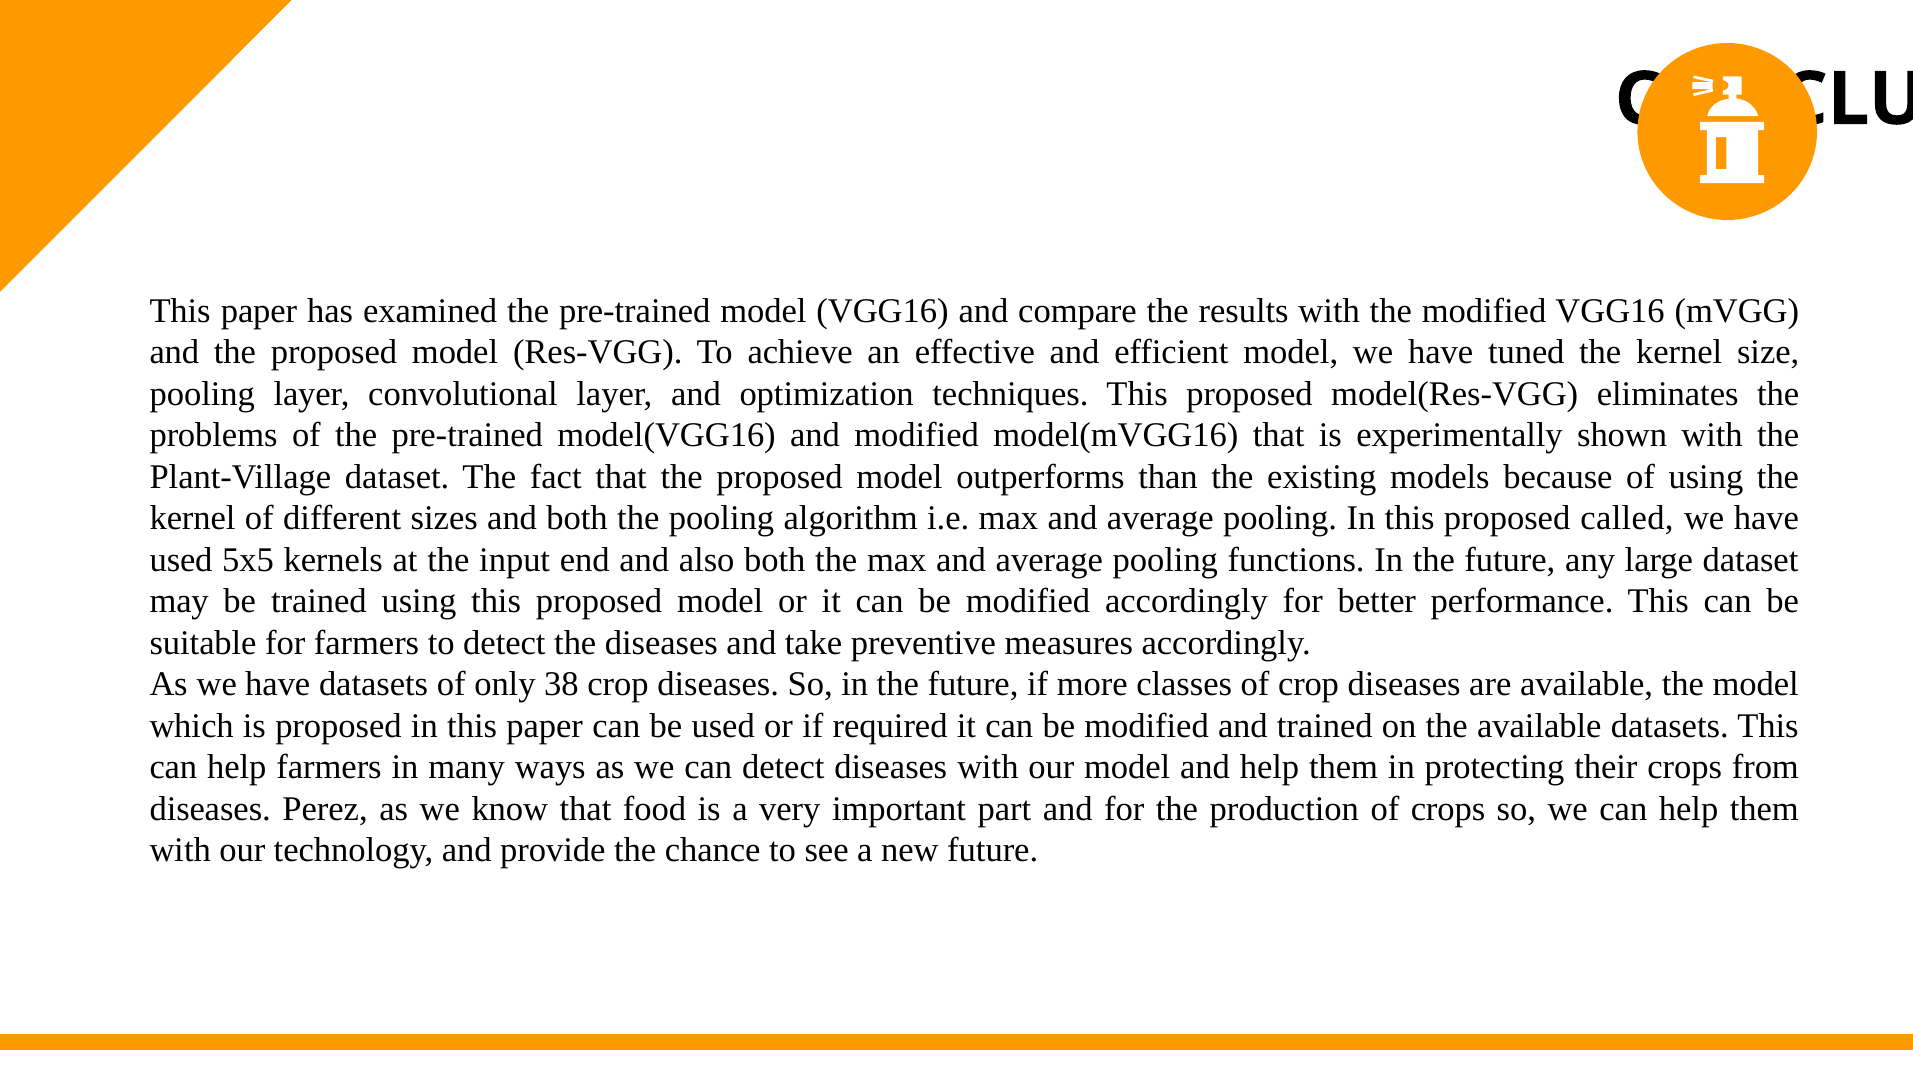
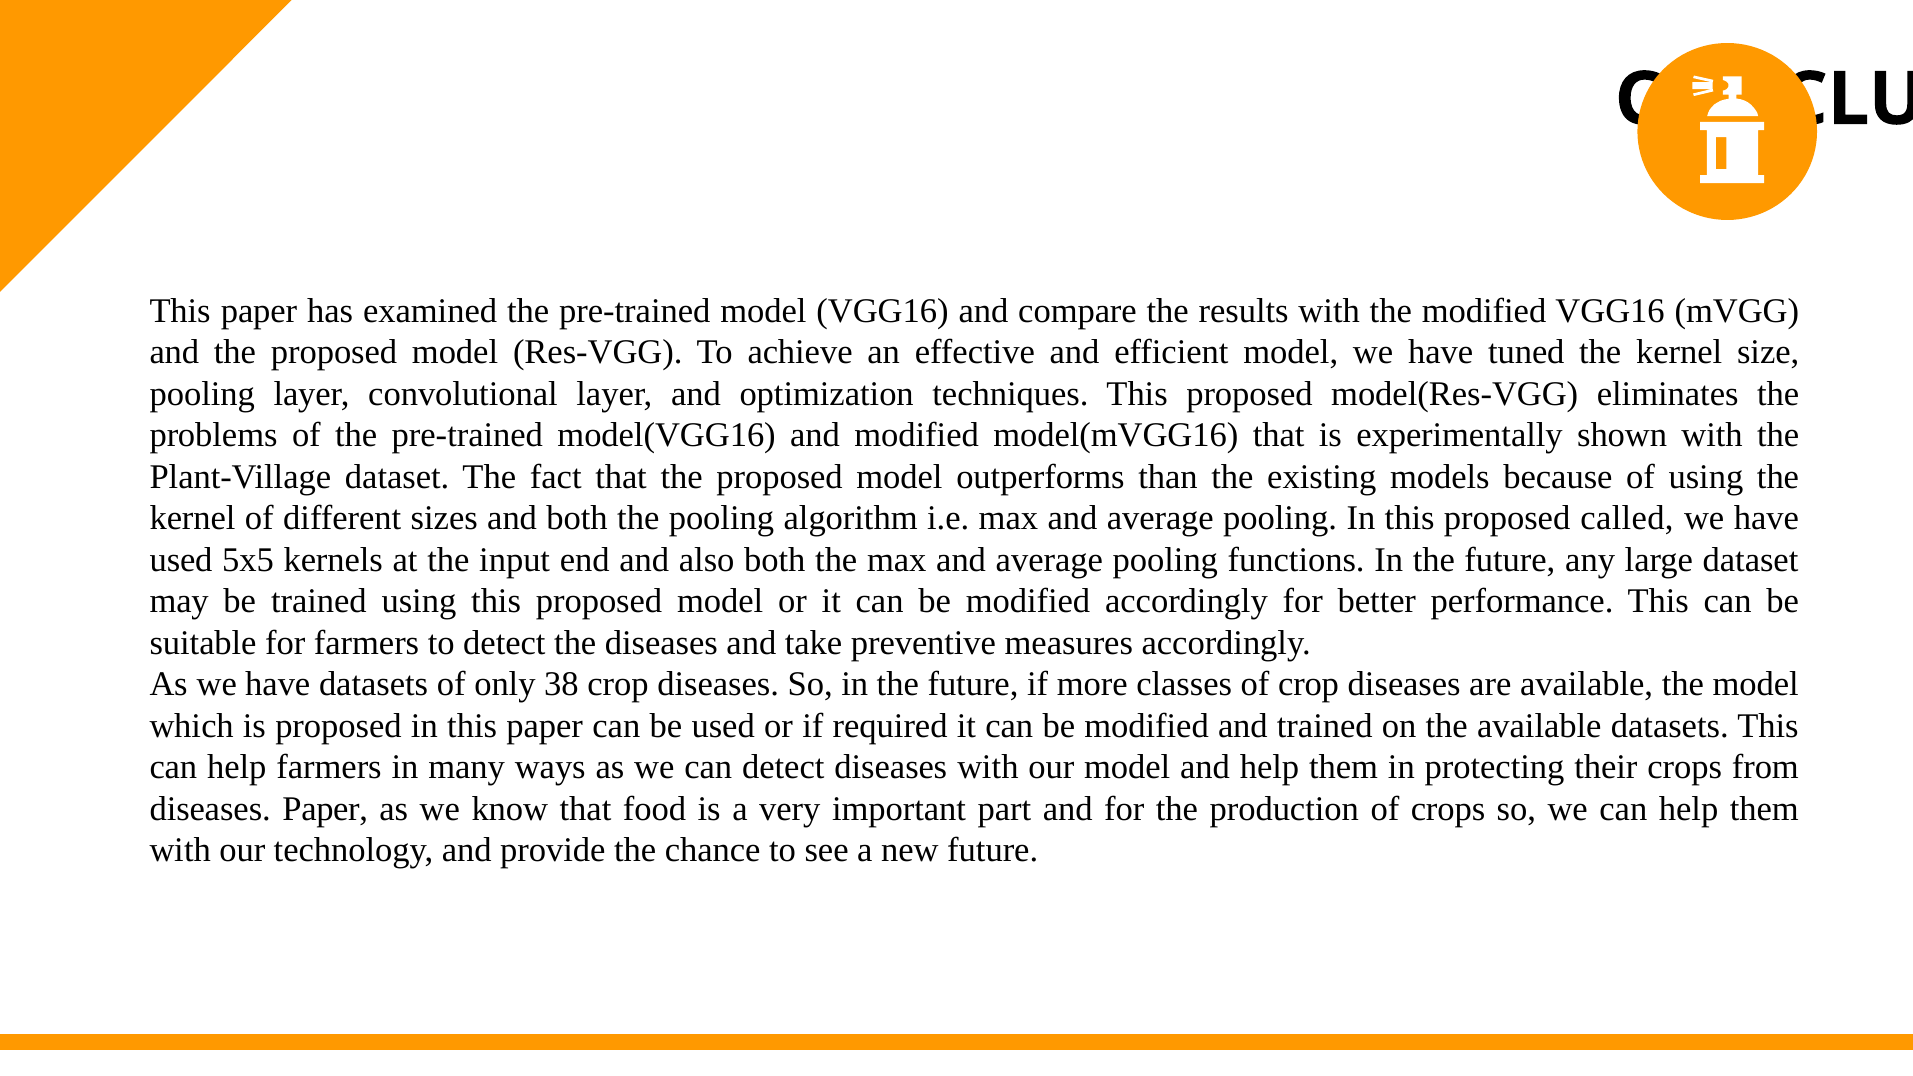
diseases Perez: Perez -> Paper (325, 809)
